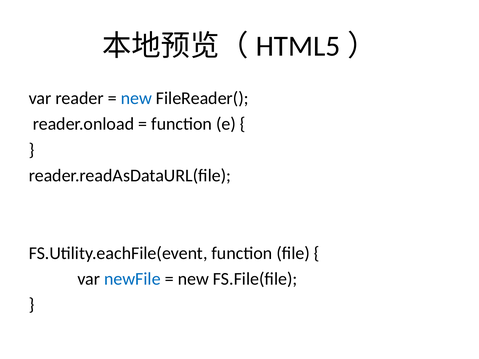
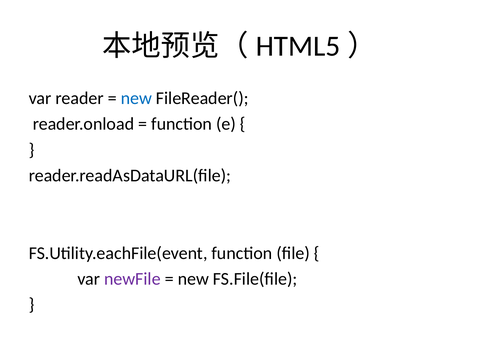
newFile colour: blue -> purple (132, 279)
